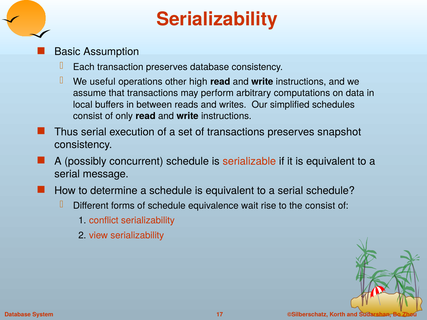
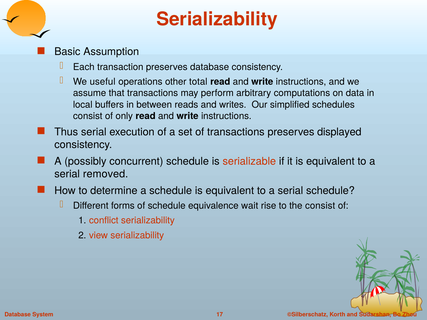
high: high -> total (198, 82)
snapshot: snapshot -> displayed (339, 132)
message: message -> removed (106, 174)
